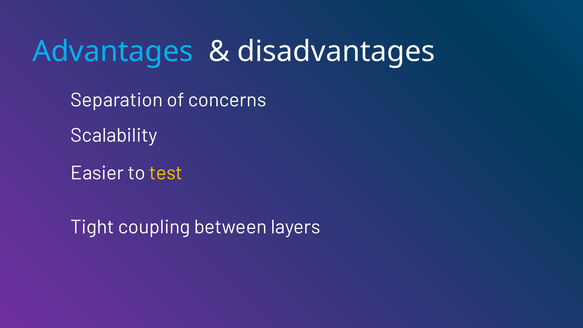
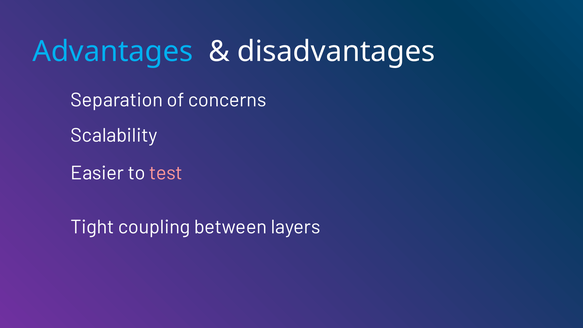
test colour: yellow -> pink (166, 173)
